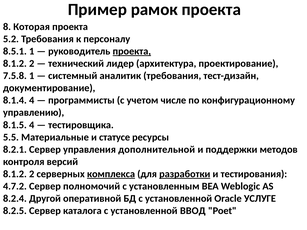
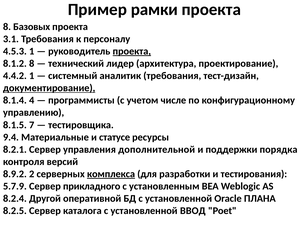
рамок: рамок -> рамки (154, 10)
Которая: Которая -> Базовых (32, 27)
5.2: 5.2 -> 3.1 (11, 39)
8.5.1: 8.5.1 -> 4.5.3 (15, 51)
2: 2 -> 8 (32, 64)
7.5.8: 7.5.8 -> 4.4.2 (15, 76)
документирование underline: none -> present (49, 88)
8.1.5 4: 4 -> 7 (32, 125)
5.5: 5.5 -> 9.4 (11, 137)
методов: методов -> порядка (279, 150)
8.1.2: 8.1.2 -> 8.9.2 (15, 174)
разработки underline: present -> none (185, 174)
4.7.2: 4.7.2 -> 5.7.9 (15, 186)
полномочий: полномочий -> прикладного (92, 186)
УСЛУГЕ: УСЛУГЕ -> ПЛАНА (260, 199)
